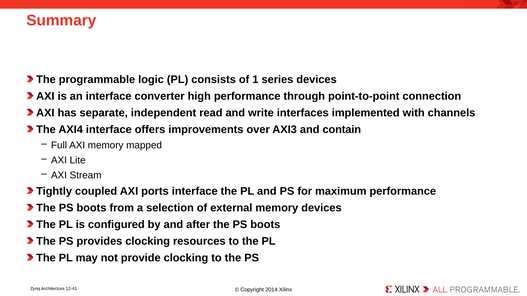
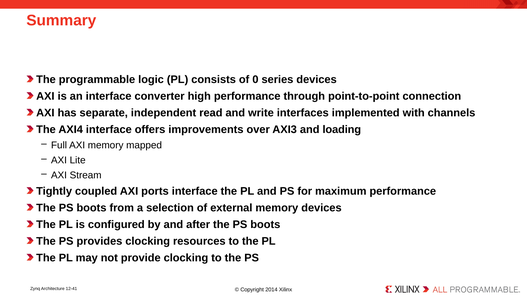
1: 1 -> 0 (255, 80)
contain: contain -> loading (342, 130)
